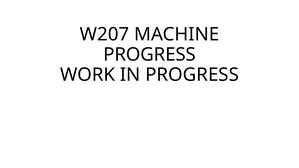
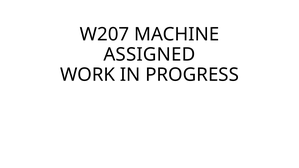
PROGRESS: PROGRESS -> ASSIGNED (149, 55)
